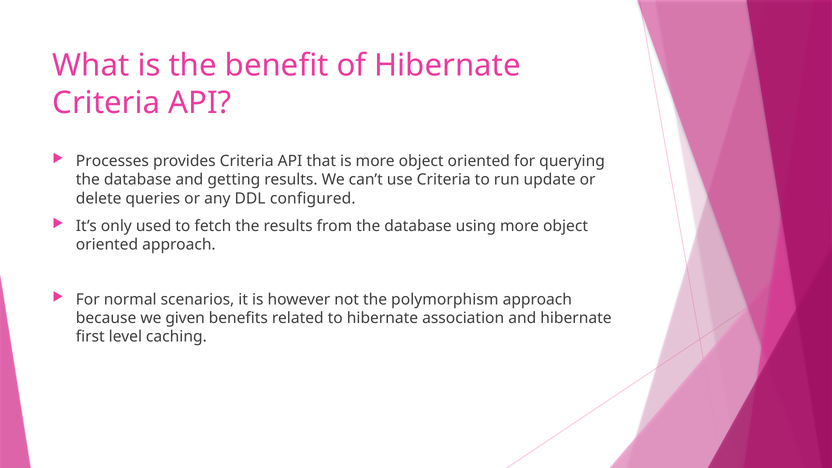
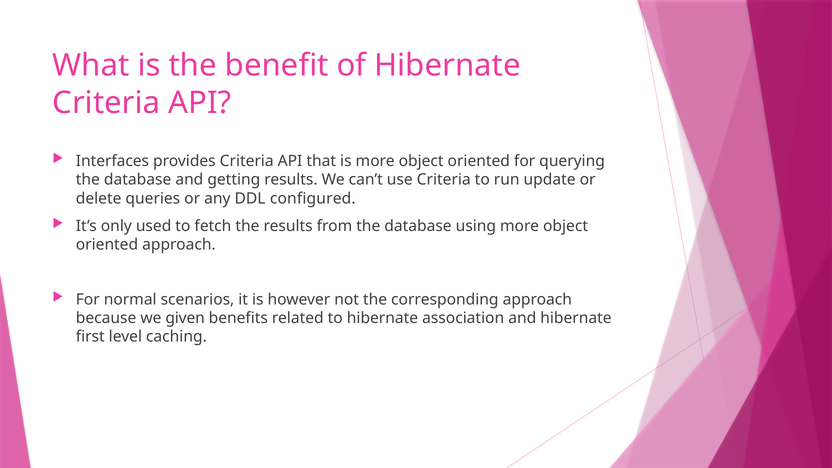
Processes: Processes -> Interfaces (112, 161)
polymorphism: polymorphism -> corresponding (445, 299)
